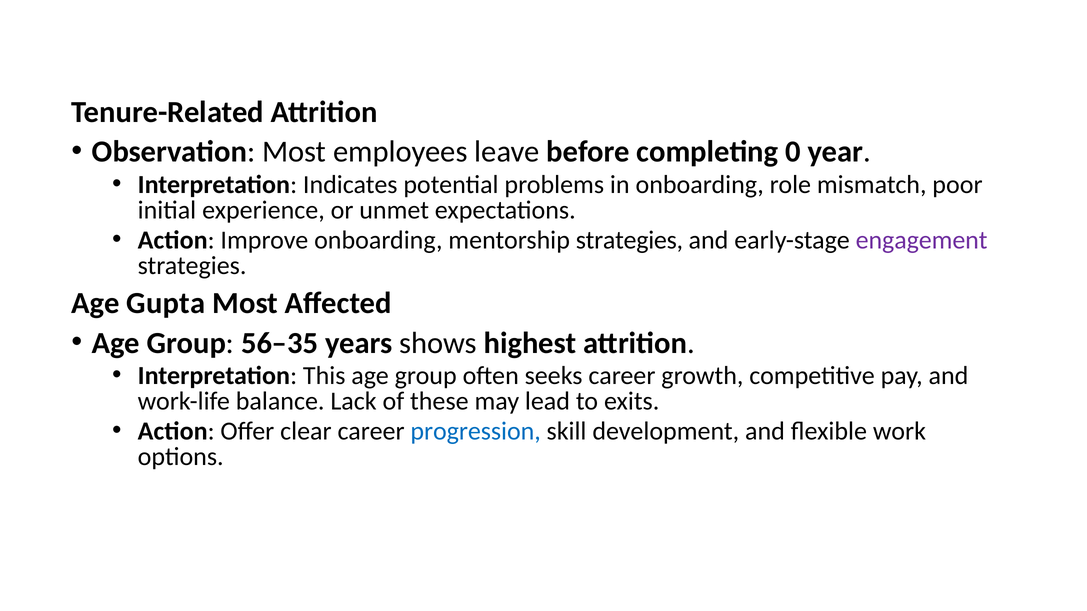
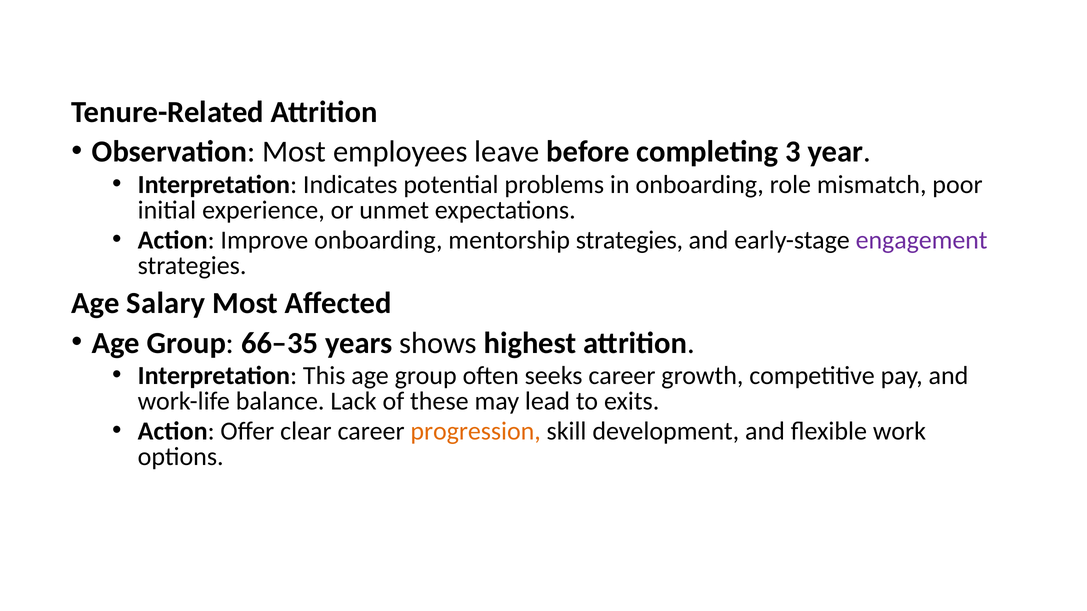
0: 0 -> 3 (793, 152)
Gupta: Gupta -> Salary (166, 303)
56–35: 56–35 -> 66–35 (280, 343)
progression colour: blue -> orange (476, 432)
